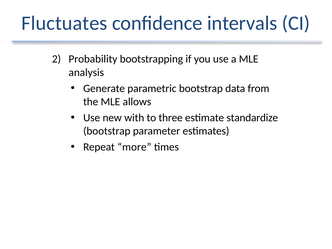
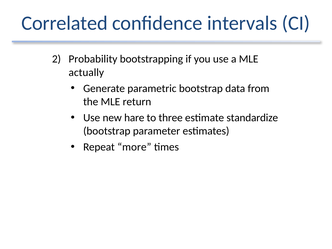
Fluctuates: Fluctuates -> Correlated (65, 23)
analysis: analysis -> actually (86, 72)
allows: allows -> return (137, 102)
with: with -> hare (134, 118)
